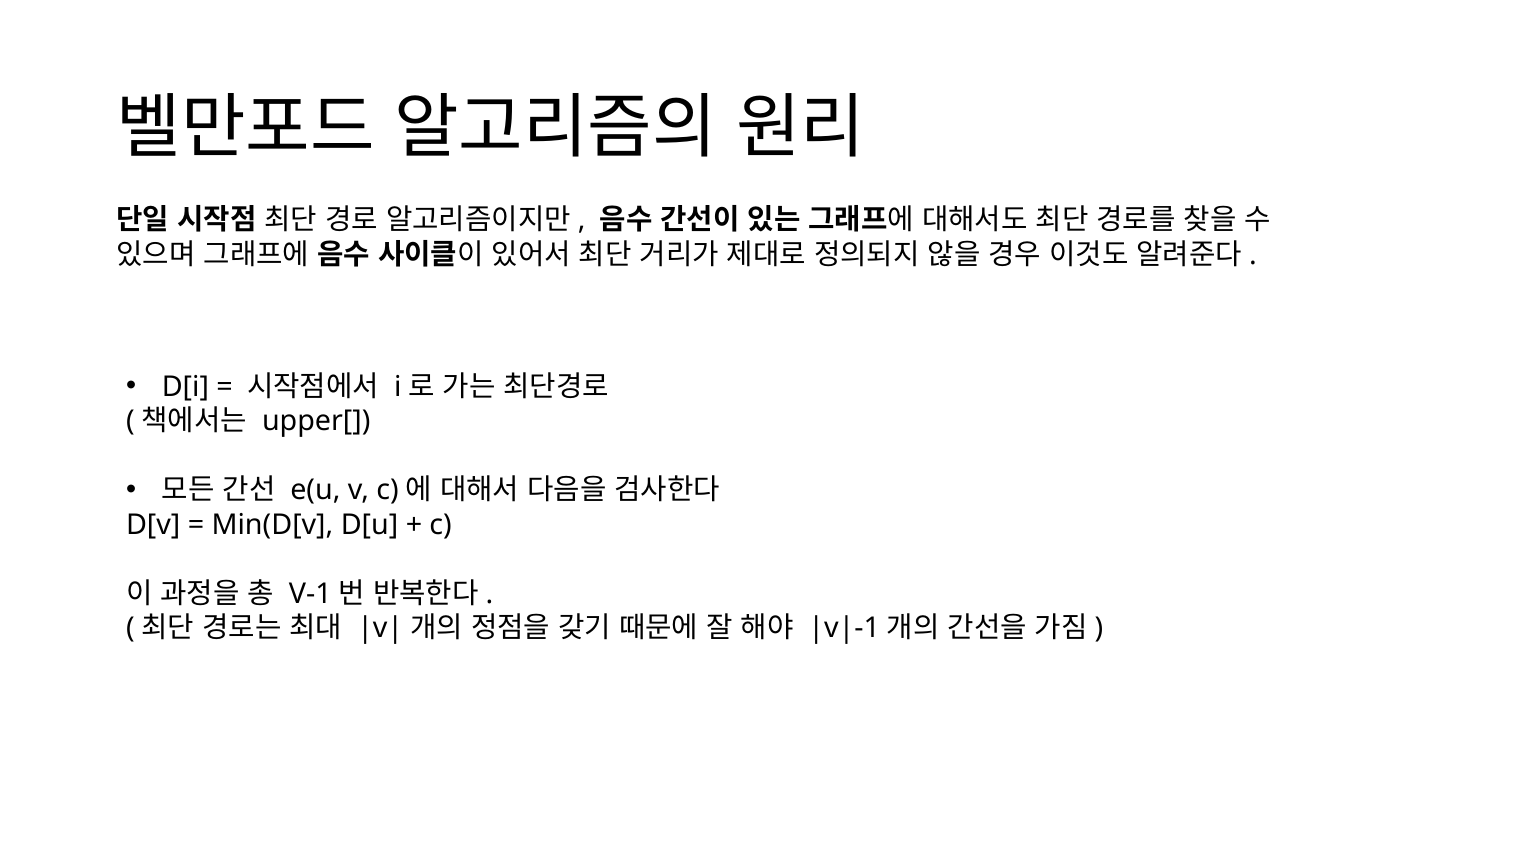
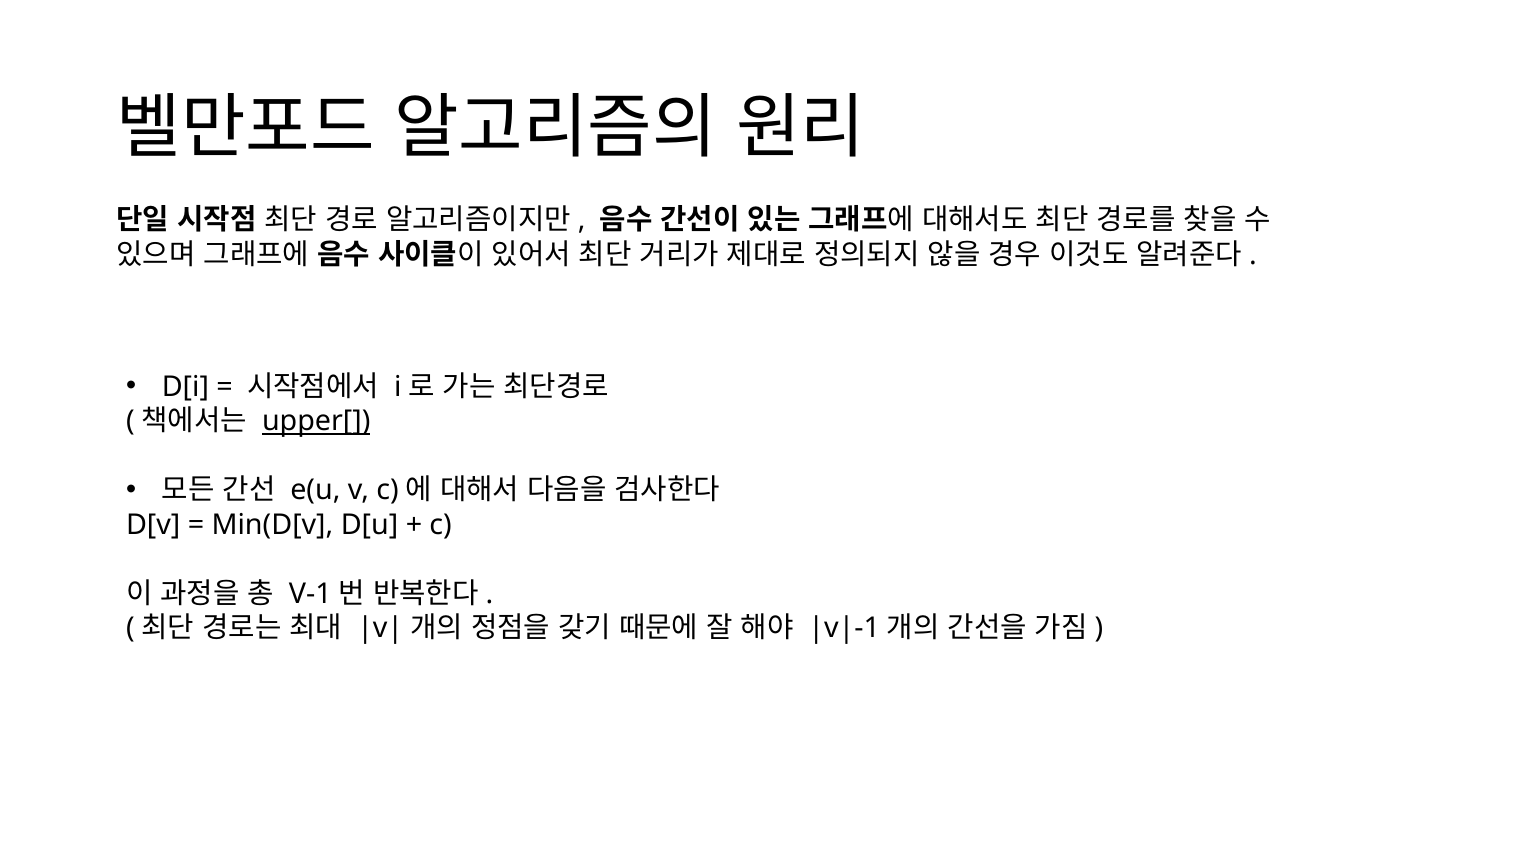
upper[ underline: none -> present (316, 421)
